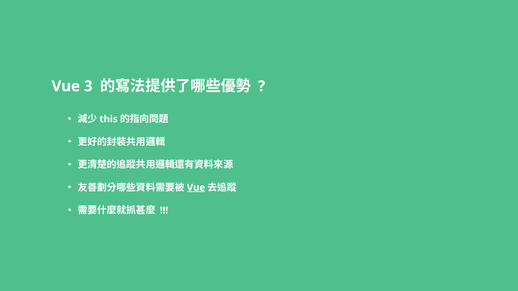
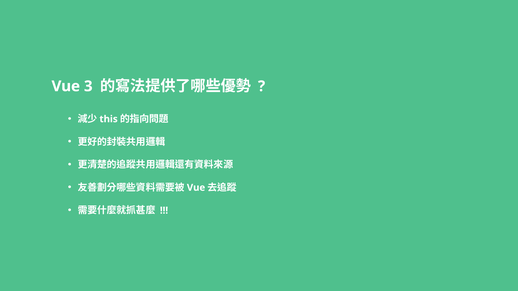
Vue underline: present -> none (196, 188)
